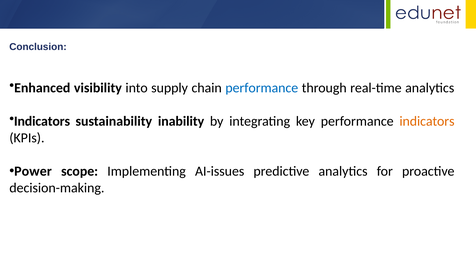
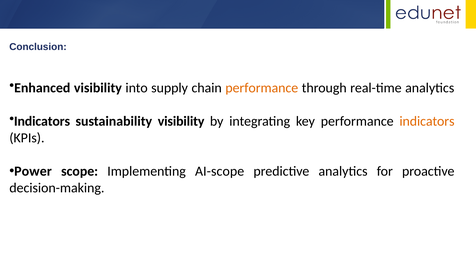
performance colour: blue -> orange (262, 88)
sustainability inability: inability -> visibility (181, 121)
AI-issues: AI-issues -> AI-scope (220, 171)
